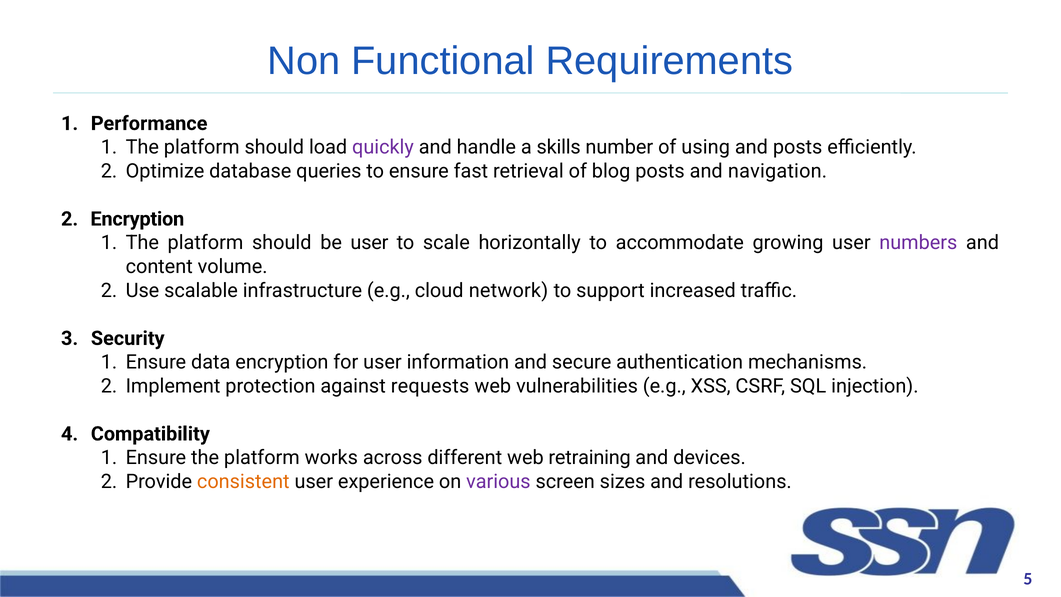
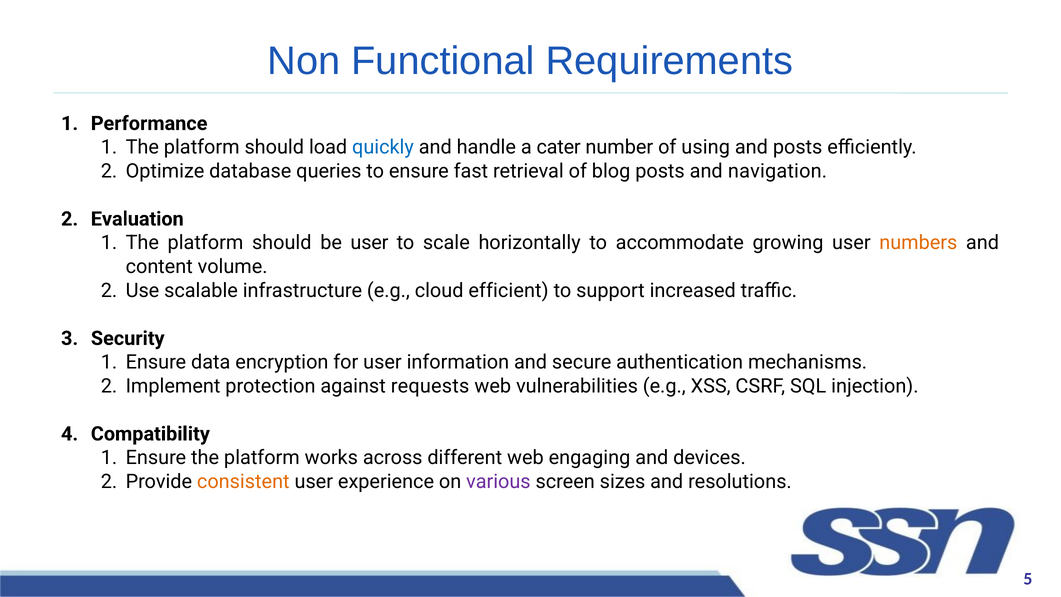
quickly colour: purple -> blue (383, 147)
skills: skills -> cater (559, 147)
Encryption: Encryption -> Evaluation (137, 219)
numbers colour: purple -> orange (918, 243)
network: network -> efficient (509, 291)
retraining: retraining -> engaging (590, 458)
